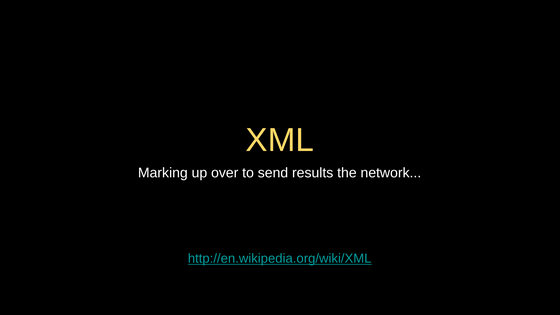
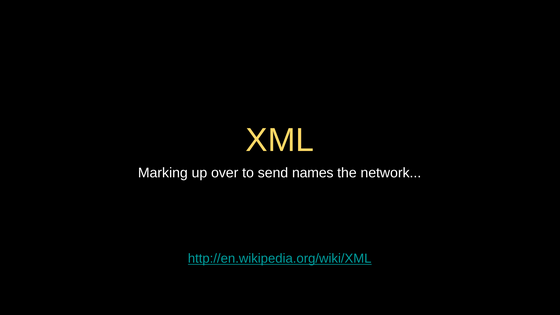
results: results -> names (313, 173)
